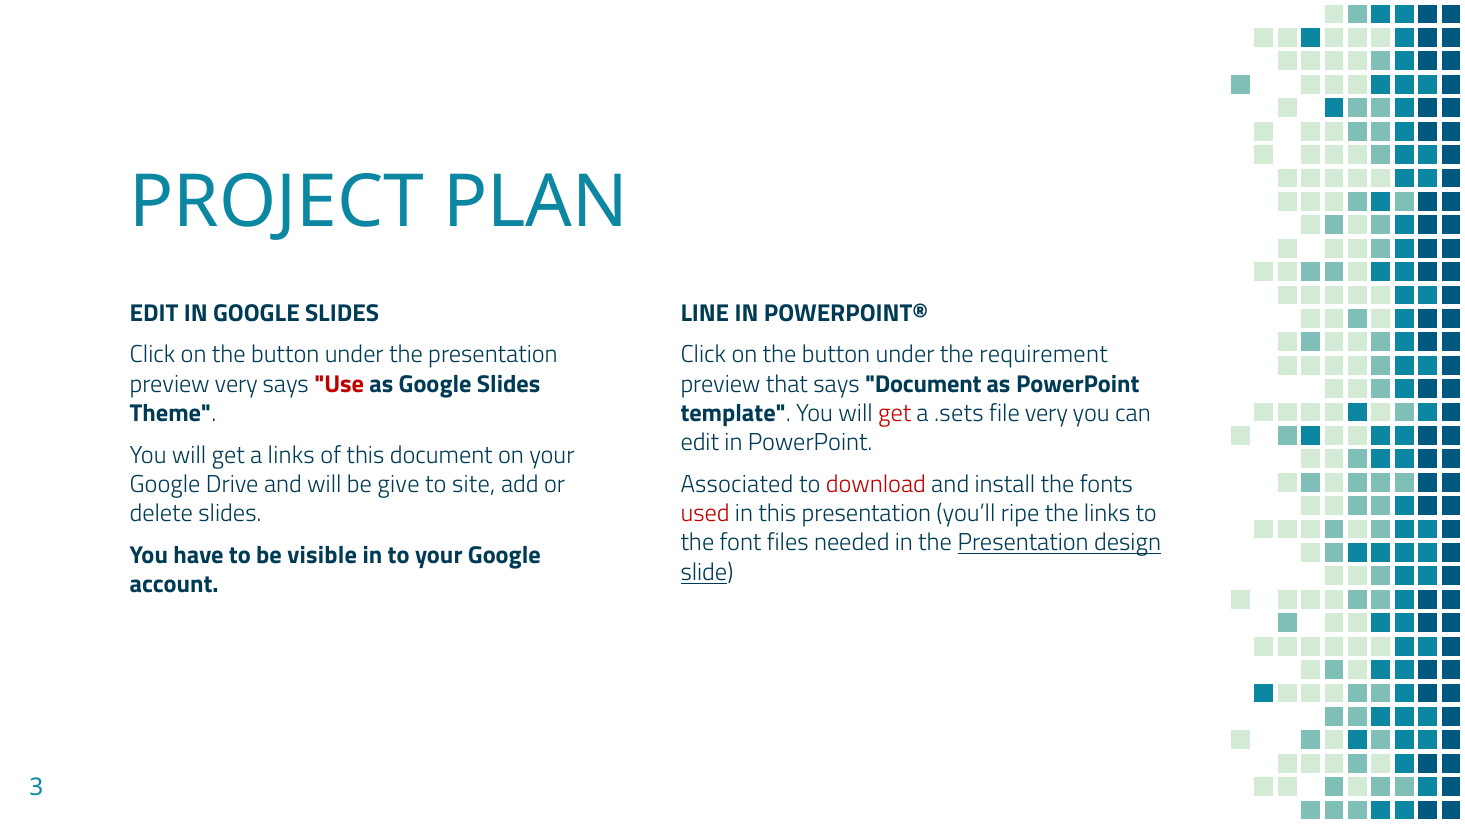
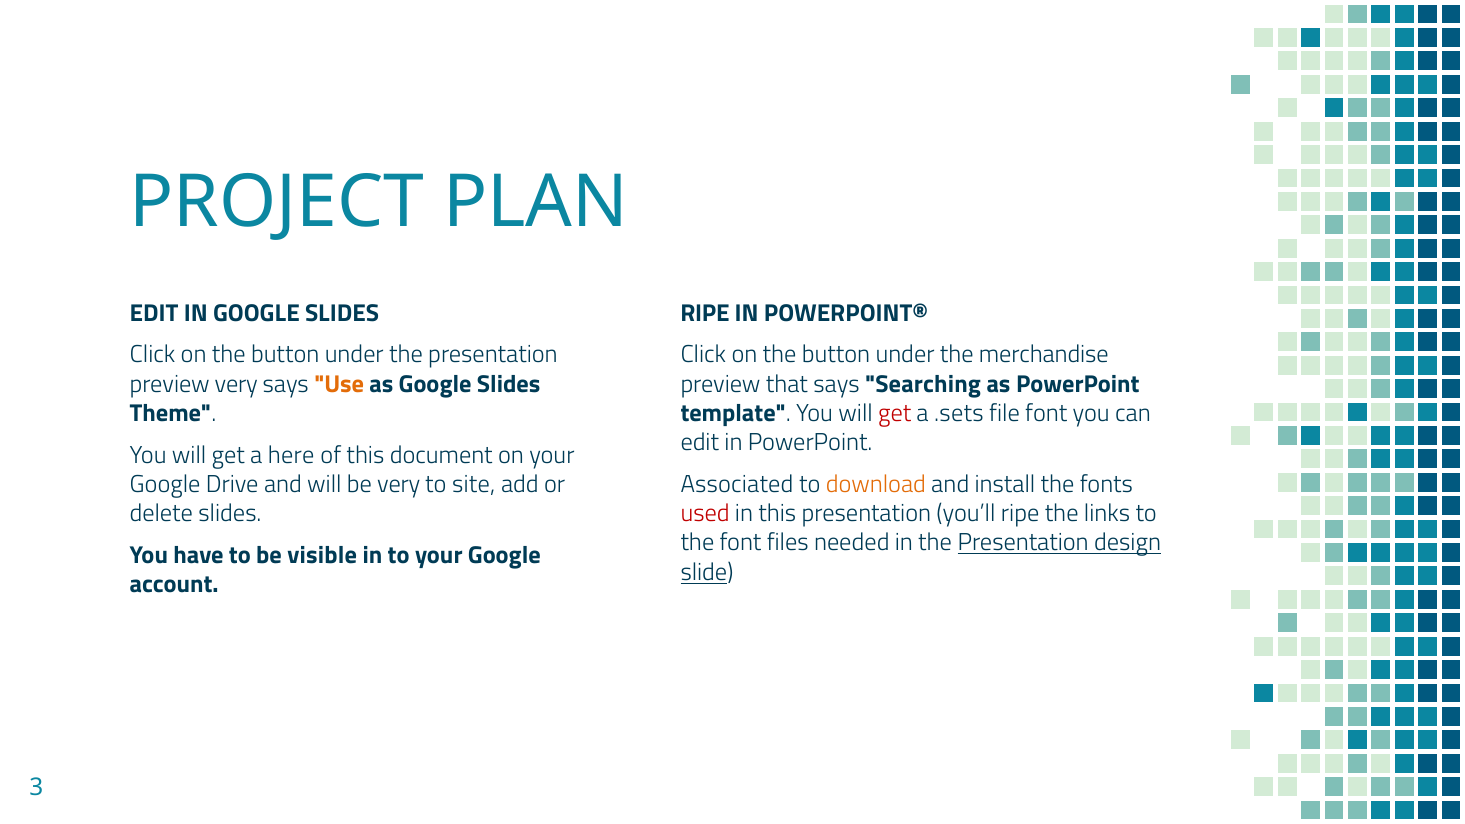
LINE: LINE -> RIPE (705, 313)
requirement: requirement -> merchandise (1044, 355)
Use colour: red -> orange (339, 384)
says Document: Document -> Searching (923, 384)
file very: very -> font (1046, 414)
a links: links -> here (291, 455)
be give: give -> very (399, 484)
download colour: red -> orange (876, 484)
